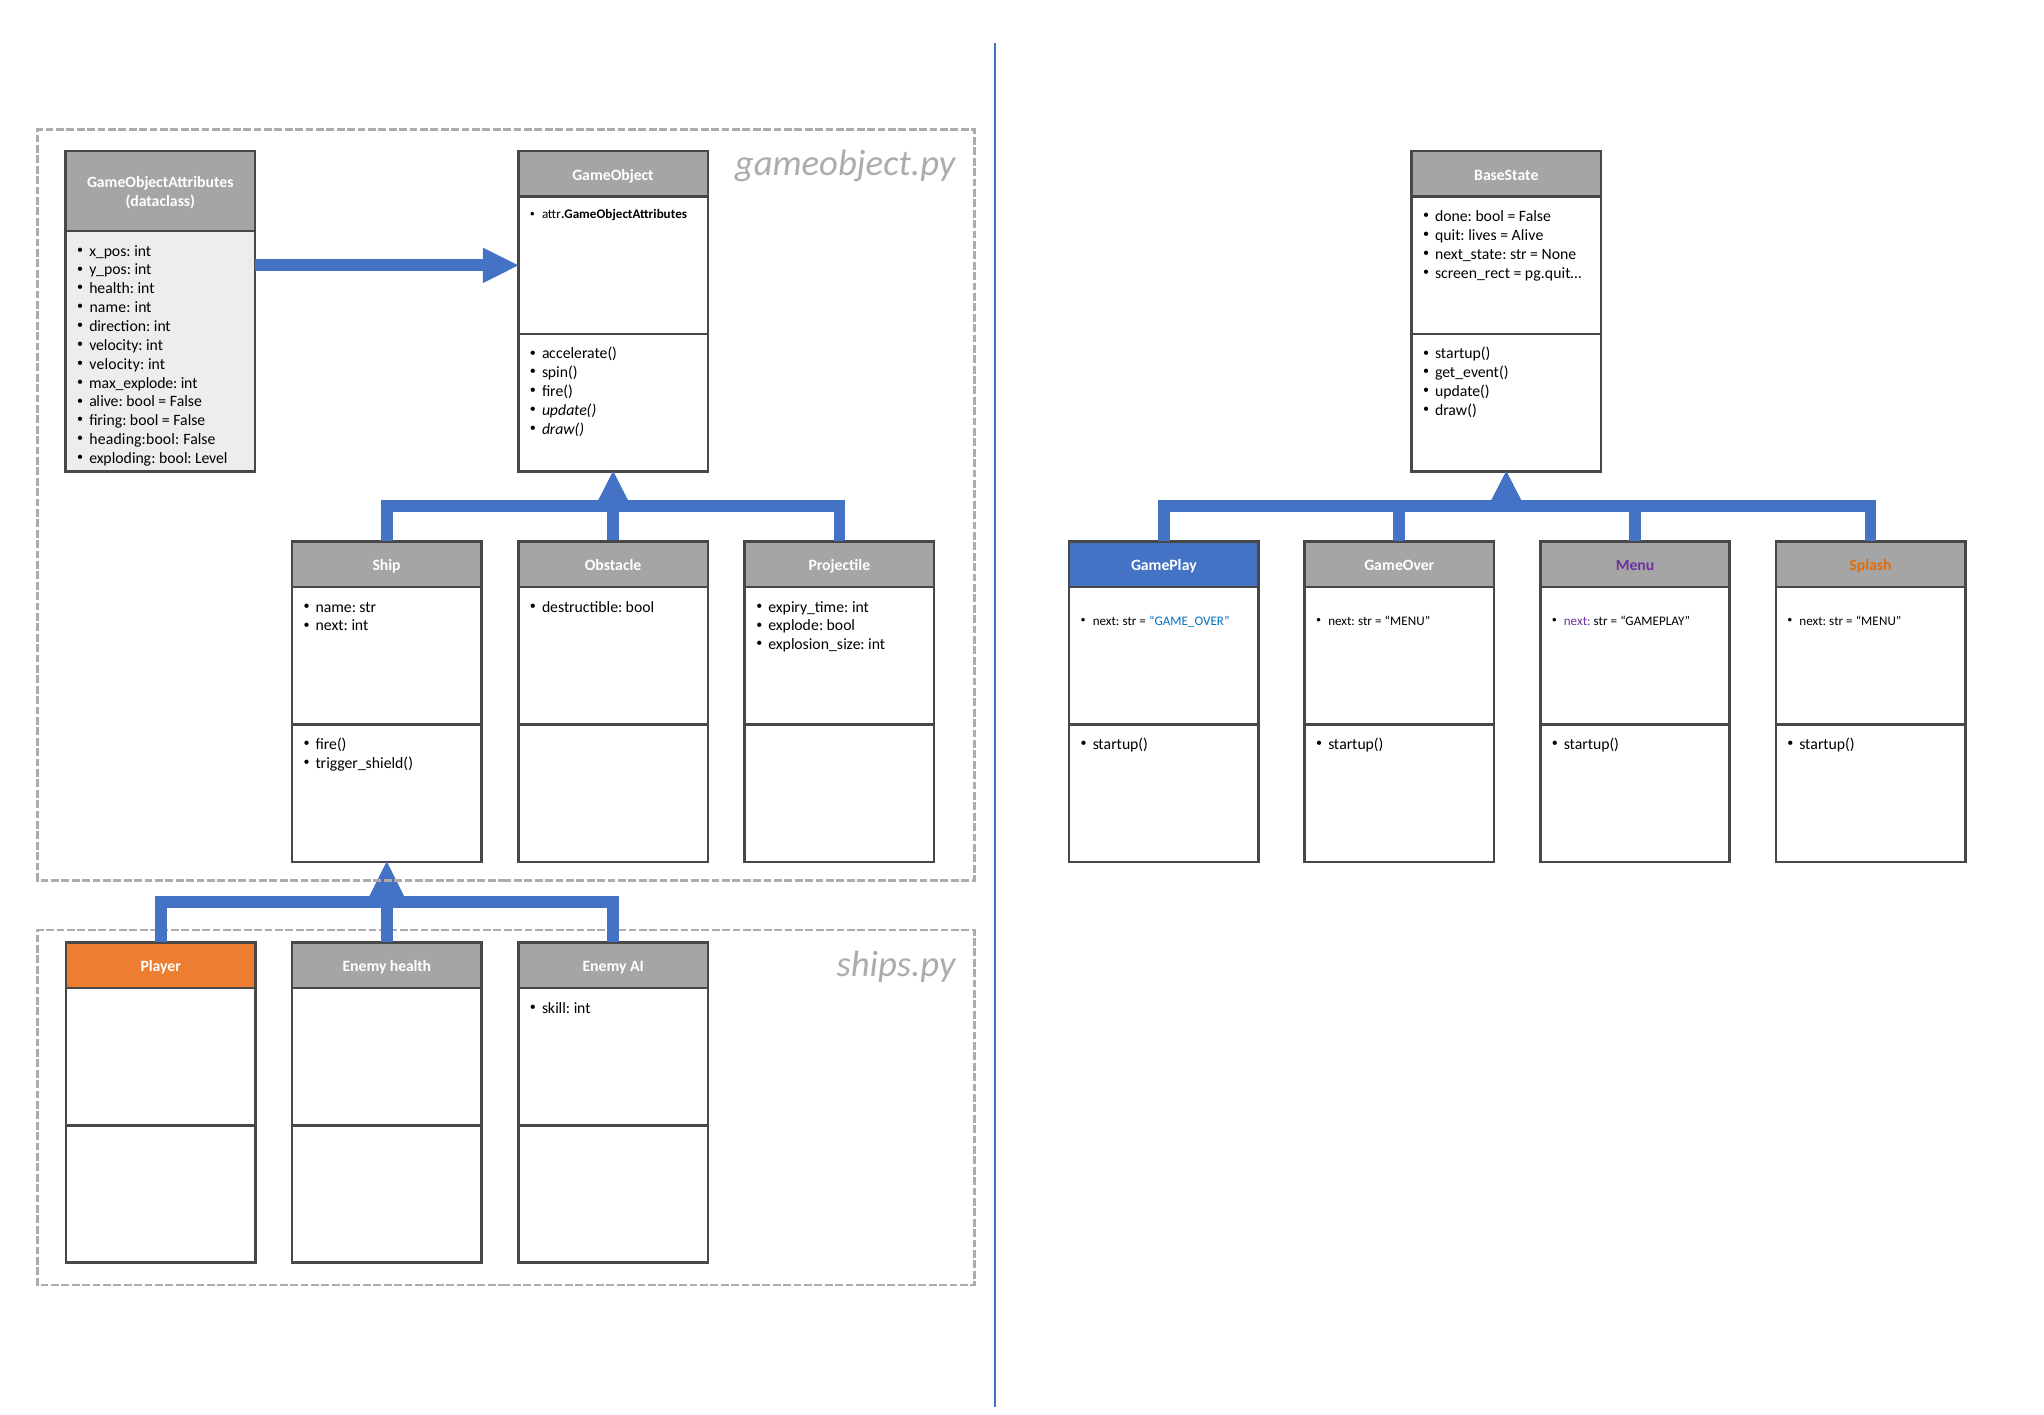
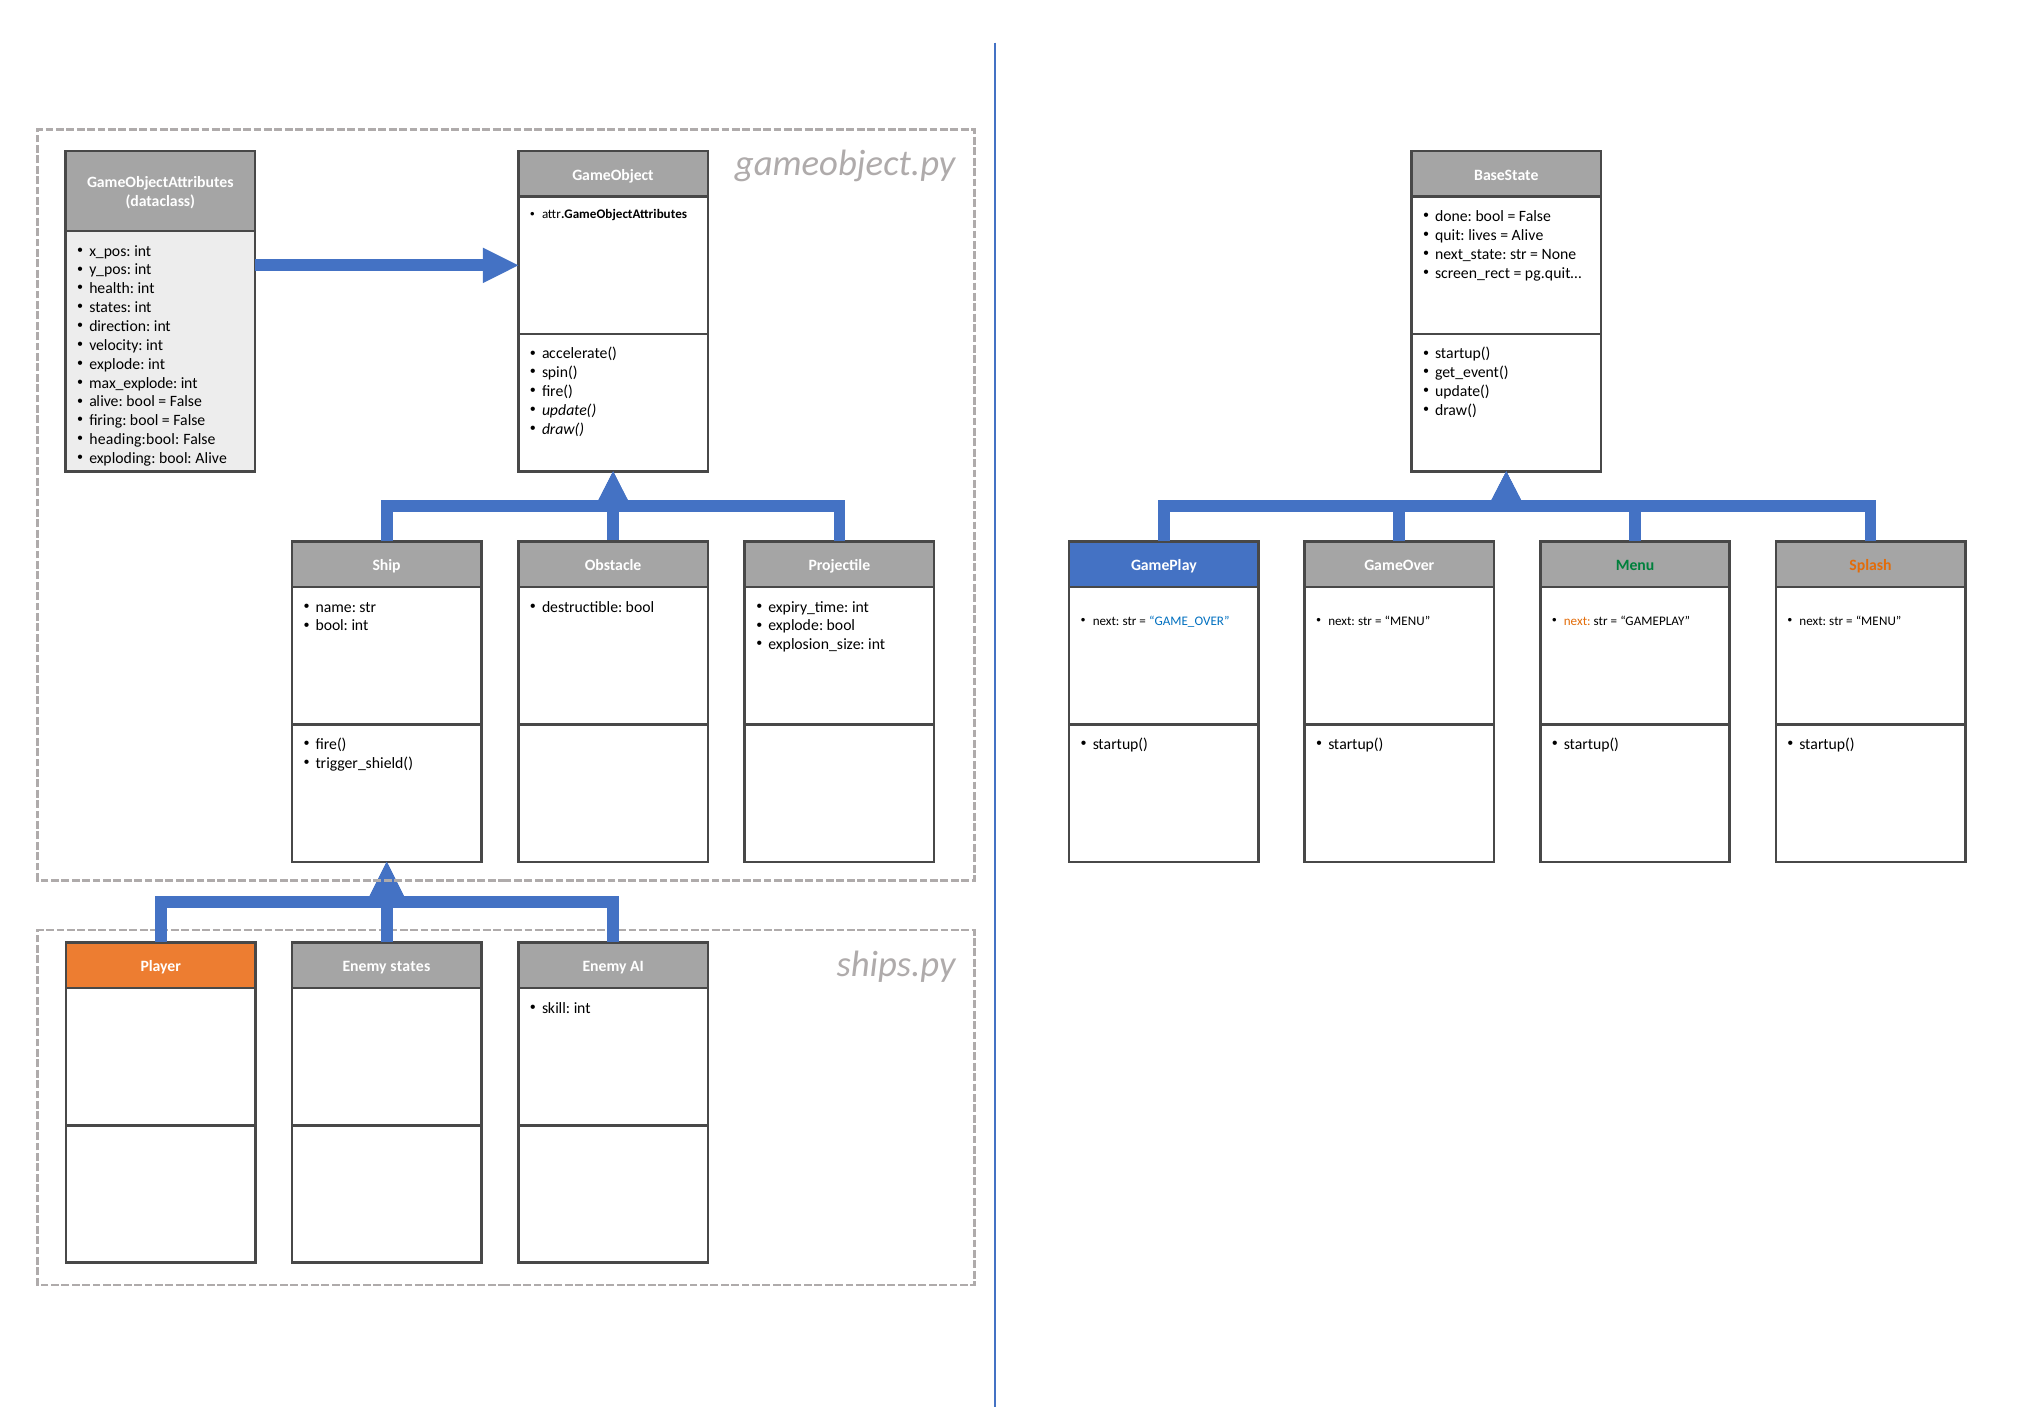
name: name -> states (110, 307)
velocity: velocity -> explode (117, 364)
bool Level: Level -> Alive (211, 458)
Menu colour: purple -> green (1635, 565)
next colour: purple -> orange (1577, 621)
next: next -> bool (332, 626)
Enemy health: health -> states (410, 966)
